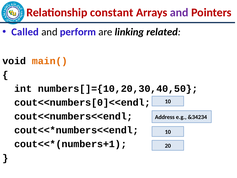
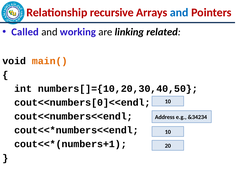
constant: constant -> recursive (112, 13)
and colour: purple -> blue (179, 13)
perform: perform -> working (78, 32)
